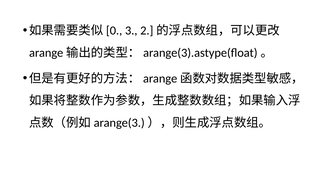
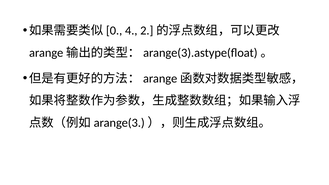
3: 3 -> 4 (131, 31)
